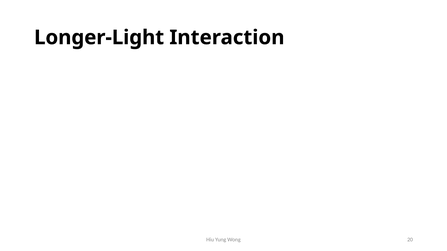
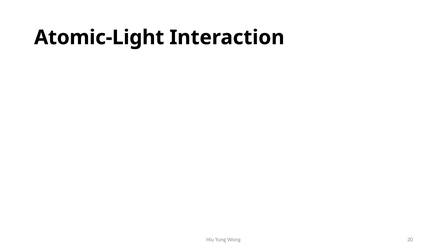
Longer-Light: Longer-Light -> Atomic-Light (99, 38)
